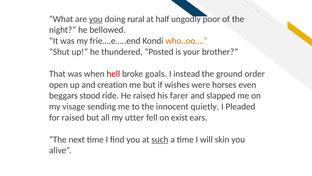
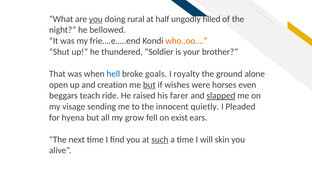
poor: poor -> filled (212, 19)
Posted: Posted -> Soldier (159, 52)
hell colour: red -> blue (113, 74)
instead: instead -> royalty (187, 74)
order: order -> alone (255, 74)
but underline: none -> present (149, 84)
stood: stood -> teach (90, 95)
slapped underline: none -> present (221, 95)
for raised: raised -> hyena (73, 117)
utter: utter -> grow (135, 117)
